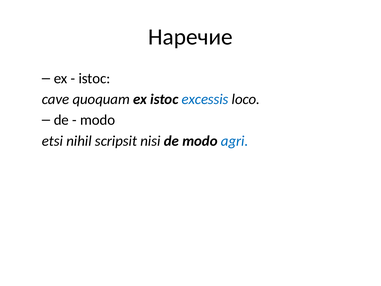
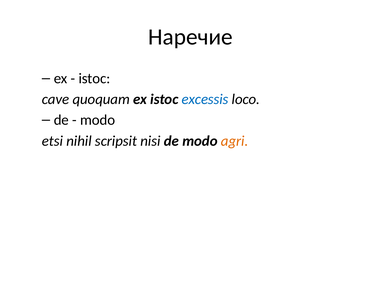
agri colour: blue -> orange (235, 141)
